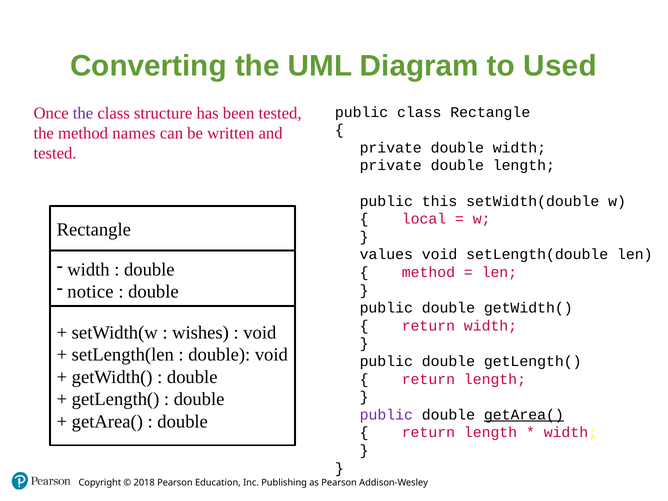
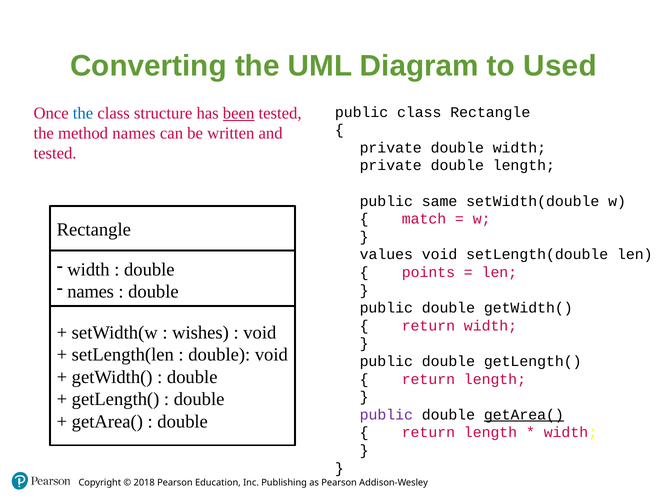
the colour: purple -> blue (83, 113)
been underline: none -> present (239, 113)
this: this -> same (440, 201)
local: local -> match (424, 219)
method: method -> points (428, 272)
notice: notice -> names (91, 292)
